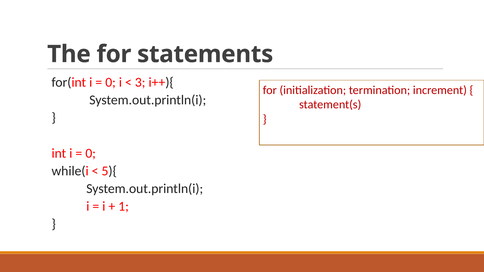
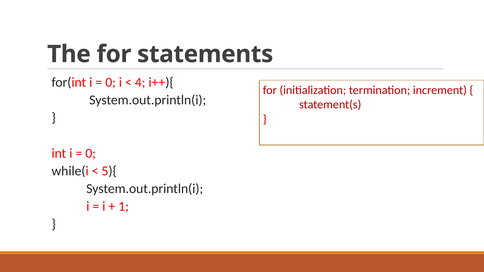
3: 3 -> 4 (140, 82)
